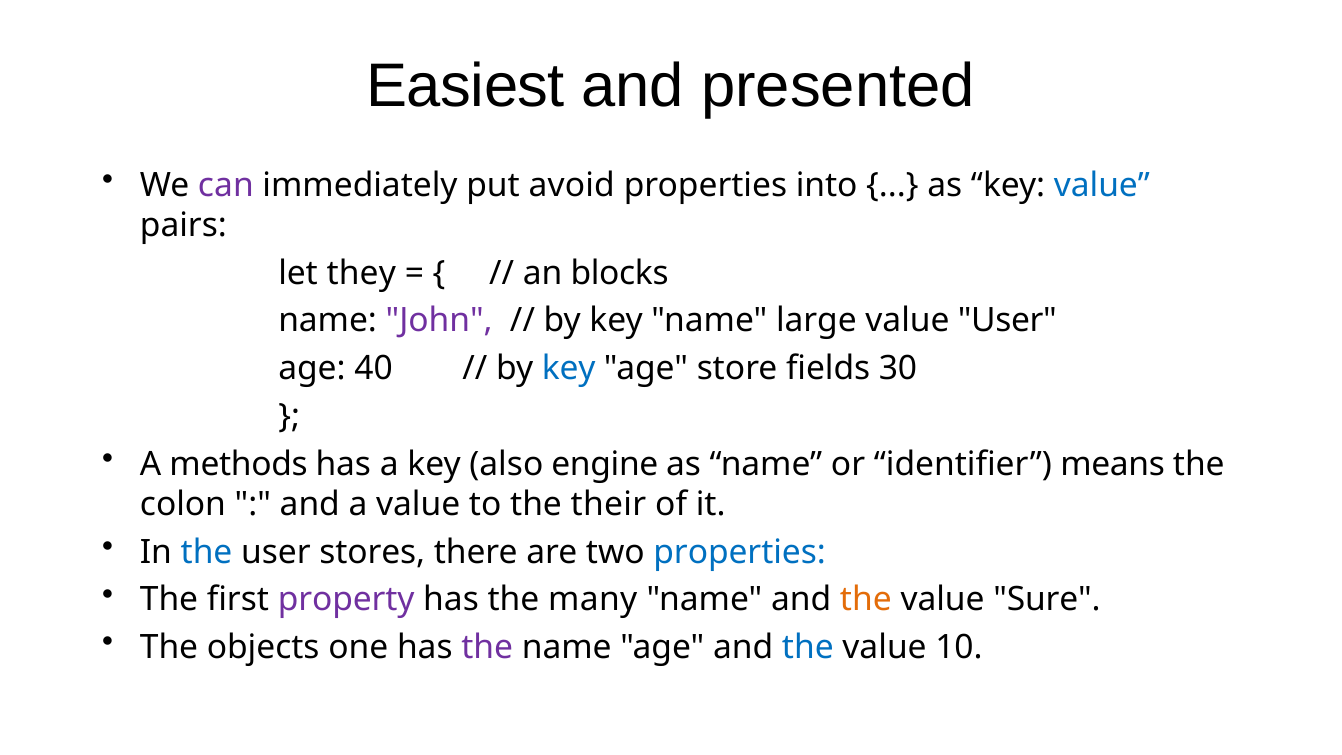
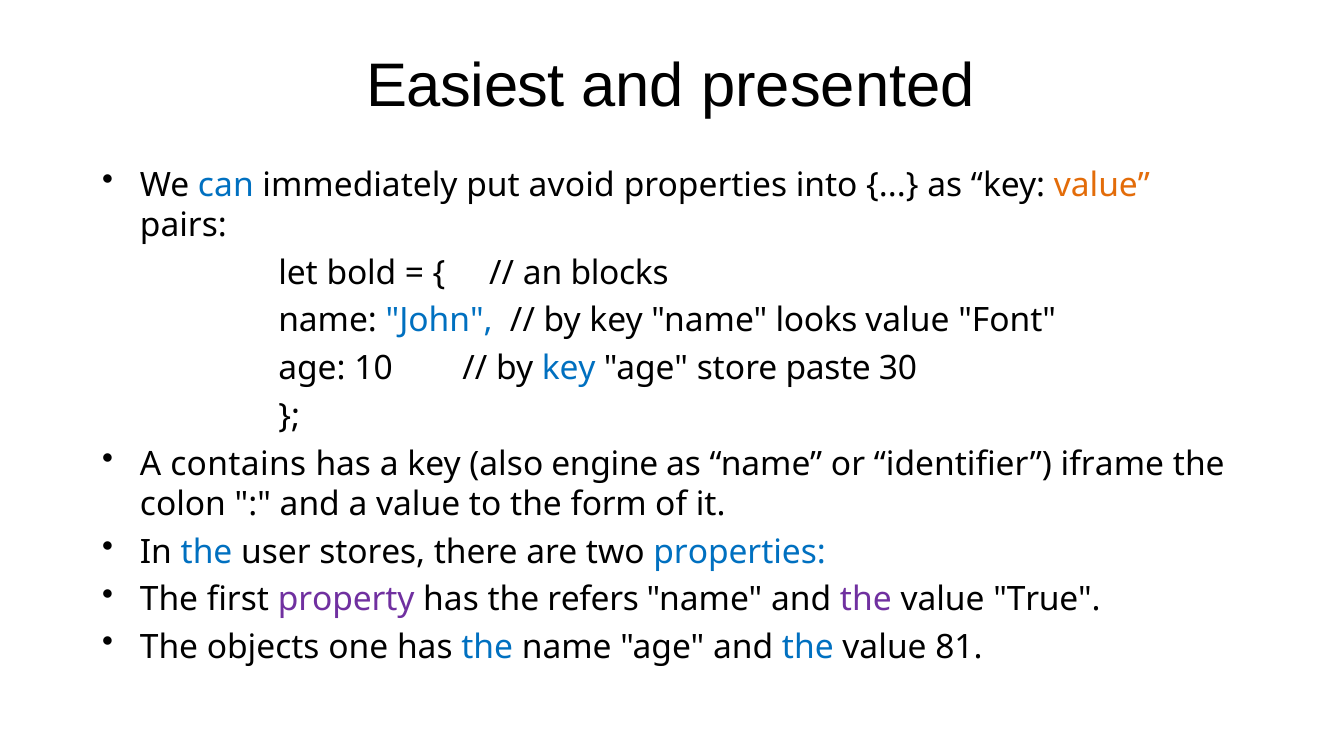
can colour: purple -> blue (226, 185)
value colour: blue -> orange (1102, 185)
they: they -> bold (361, 273)
John colour: purple -> blue (439, 321)
large: large -> looks (817, 321)
value User: User -> Font (1007, 321)
40: 40 -> 10 (373, 368)
fields: fields -> paste (828, 368)
methods: methods -> contains (238, 464)
means: means -> iframe (1112, 464)
their: their -> form (609, 504)
many: many -> refers (593, 600)
the colour: orange -> purple (866, 600)
Sure: Sure -> True (1047, 600)
the colour: purple -> blue (487, 647)
10: 10 -> 81 (959, 647)
